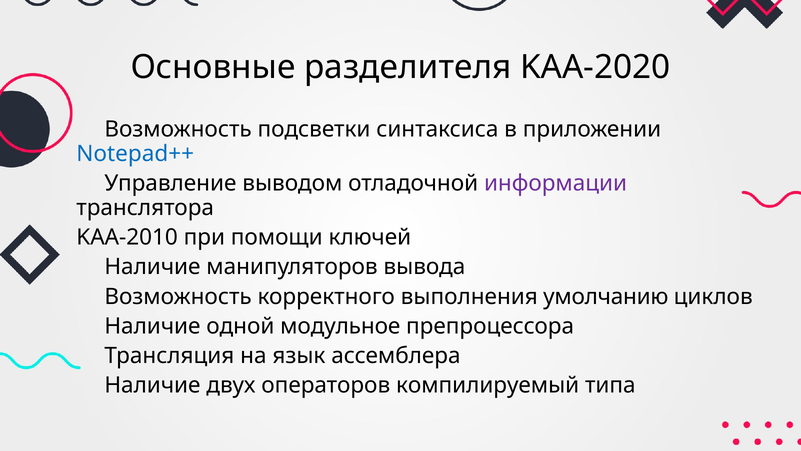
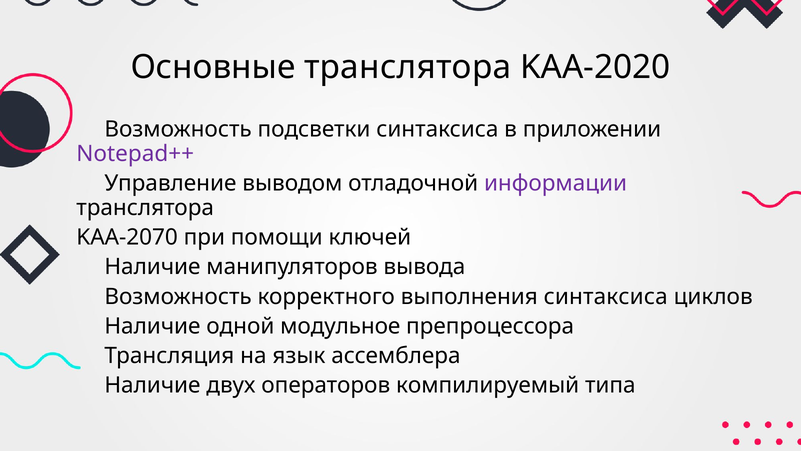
Основные разделителя: разделителя -> транслятора (408, 67)
Notepad++ colour: blue -> purple (135, 154)
KAA-2010: KAA-2010 -> KAA-2070 (127, 237)
выполнения умолчанию: умолчанию -> синтаксиса (606, 296)
